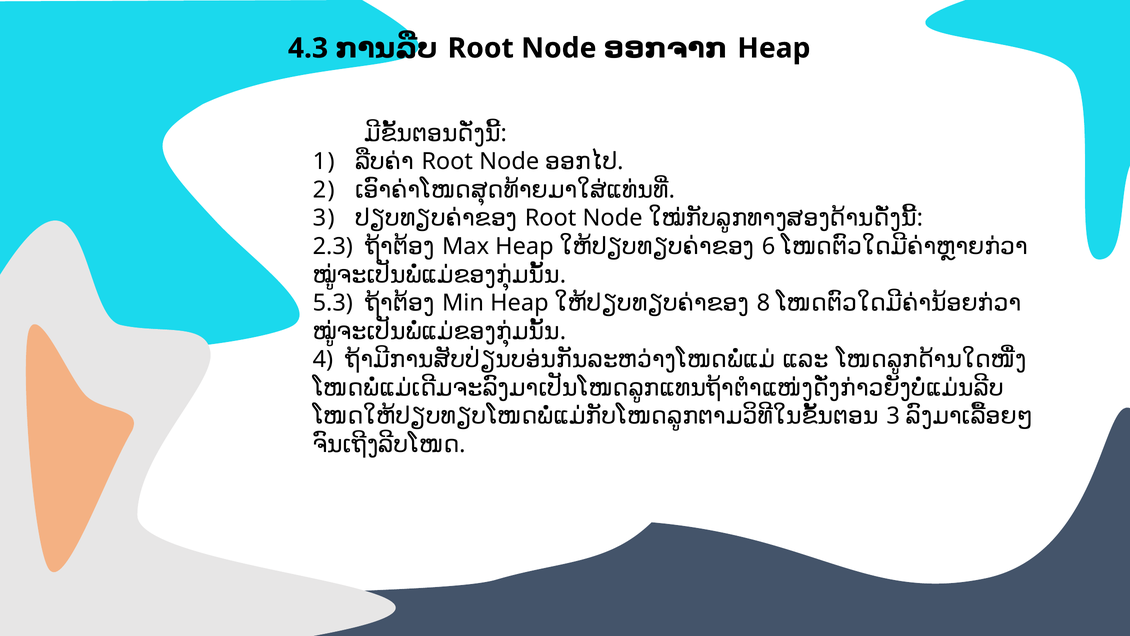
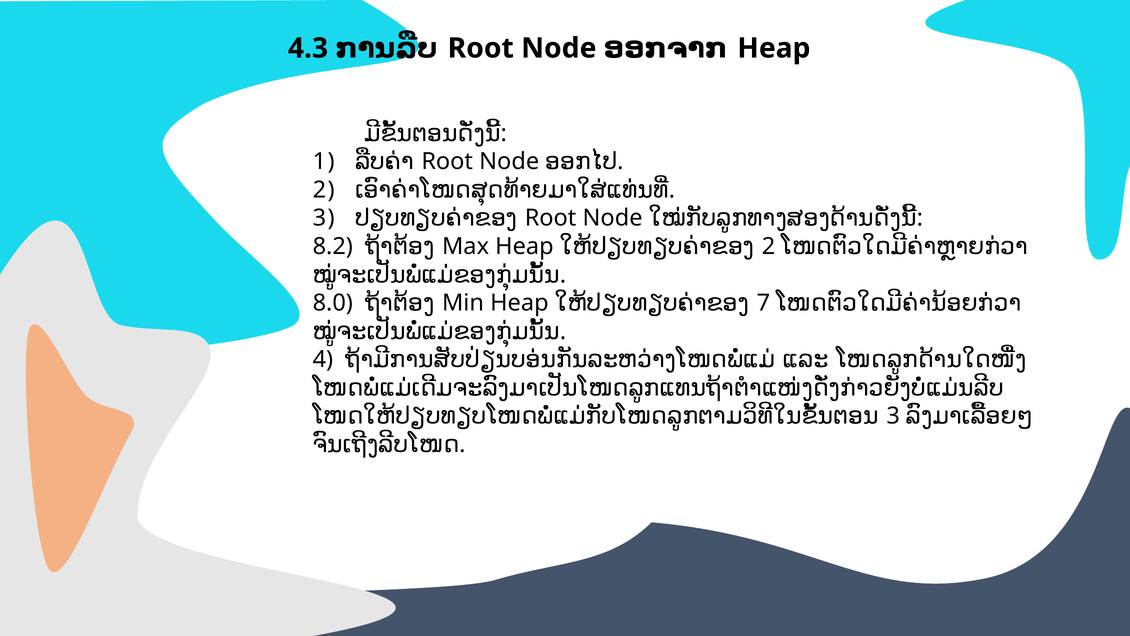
2.3: 2.3 -> 8.2 (333, 246)
6: 6 -> 2 (769, 246)
5.3: 5.3 -> 8.0 (333, 303)
8: 8 -> 7 (763, 303)
